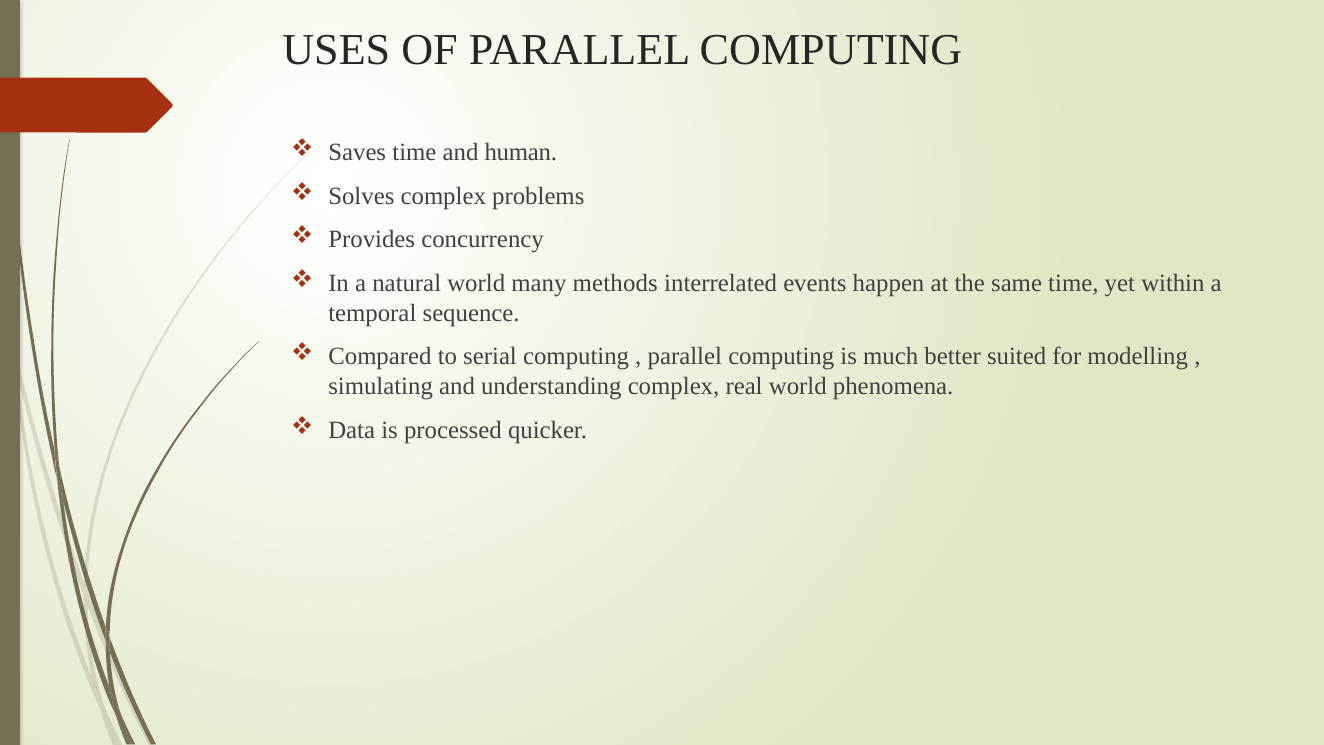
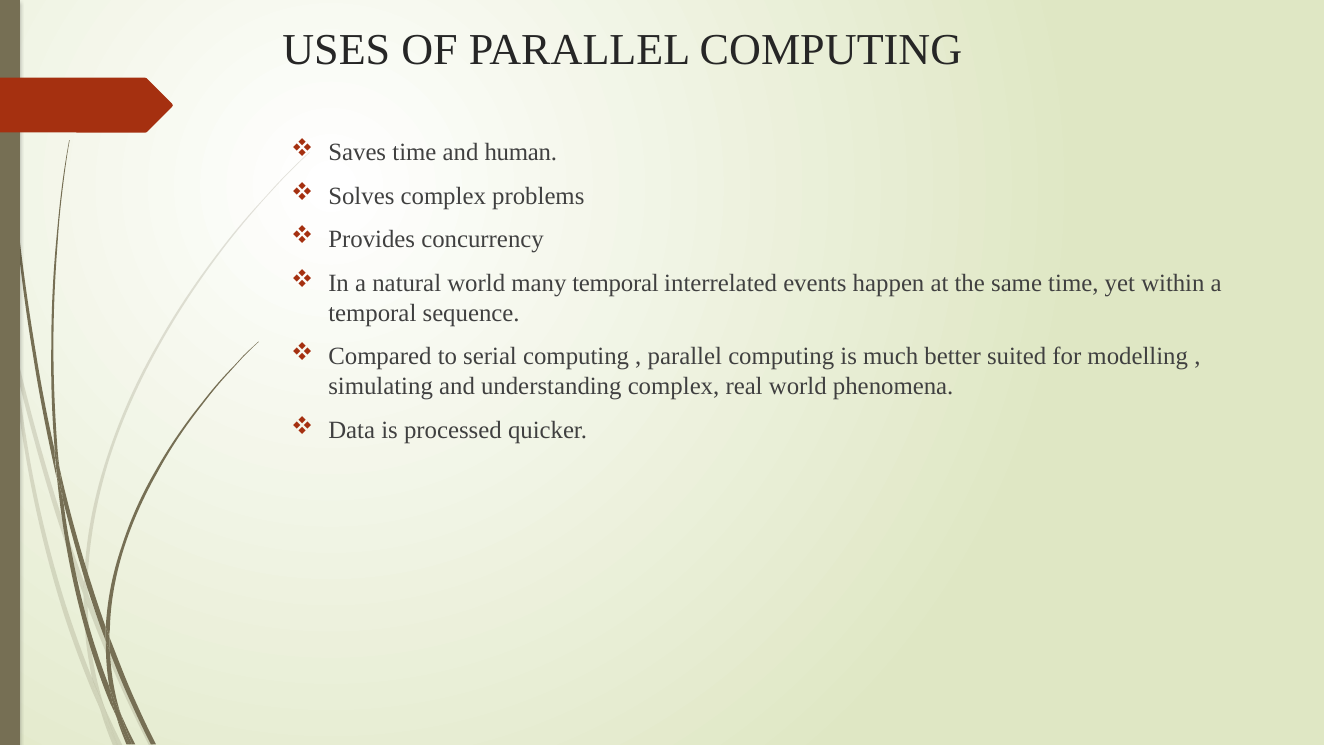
many methods: methods -> temporal (615, 283)
